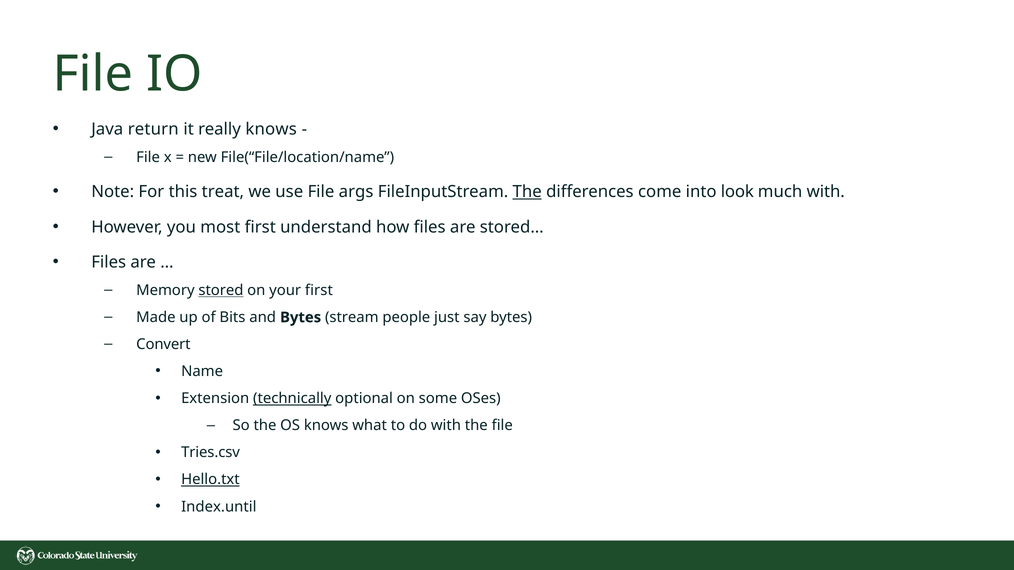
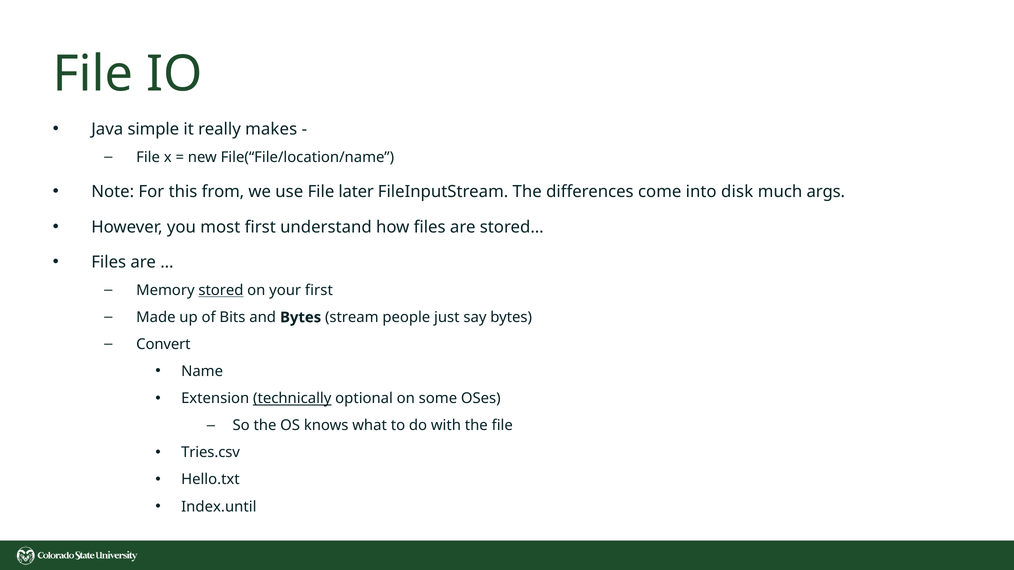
return: return -> simple (153, 129)
really knows: knows -> makes (271, 129)
treat: treat -> from (223, 192)
args: args -> later (356, 192)
The underline: present -> none (527, 192)
look: look -> disk (737, 192)
much with: with -> args (826, 192)
Hello.txt underline: present -> none (210, 480)
